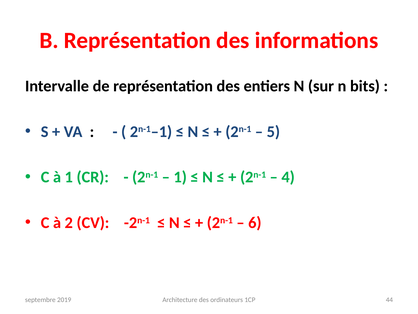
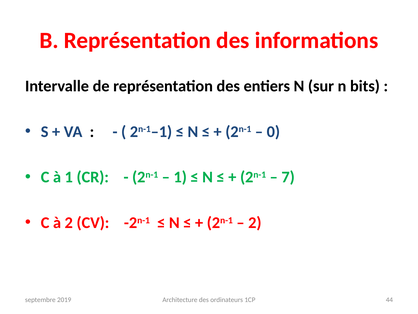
5: 5 -> 0 (273, 132)
4: 4 -> 7 (288, 177)
6: 6 -> 2 (255, 222)
